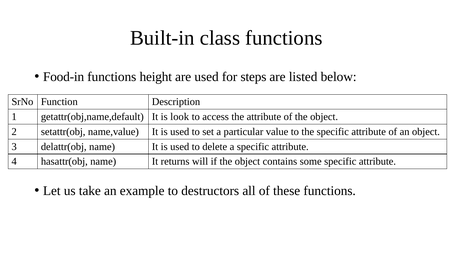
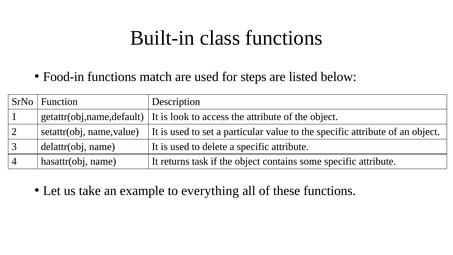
height: height -> match (156, 77)
will: will -> task (200, 161)
destructors: destructors -> everything (210, 191)
